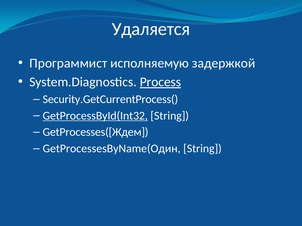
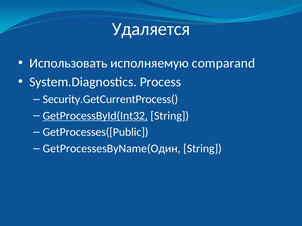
Программист: Программист -> Использовать (68, 63)
задержкой: задержкой -> comparand (224, 63)
Process underline: present -> none (160, 82)
GetProcesses([Ждем: GetProcesses([Ждем -> GetProcesses([Public (96, 132)
